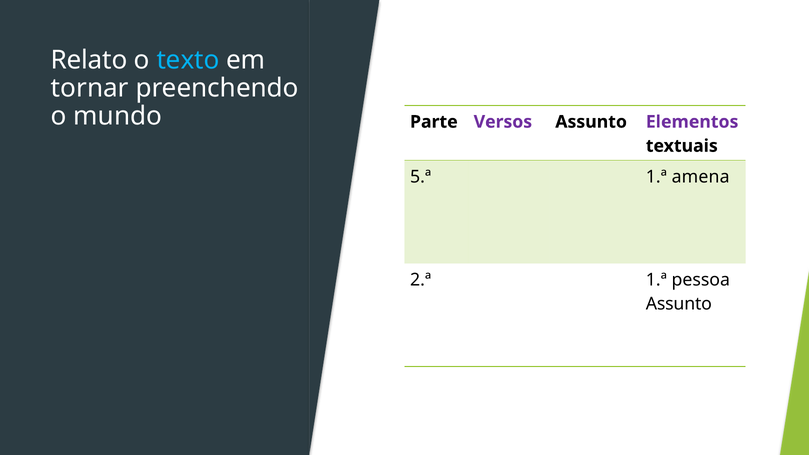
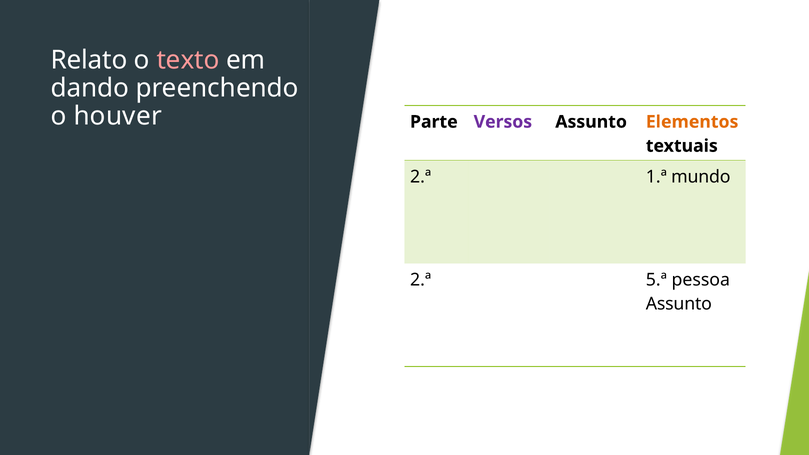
texto colour: light blue -> pink (188, 60)
tornar: tornar -> dando (90, 88)
mundo: mundo -> houver (118, 116)
Elementos colour: purple -> orange (692, 122)
5.ª: 5.ª -> 2.ª (421, 177)
amena: amena -> mundo (701, 177)
2.ª 1.ª: 1.ª -> 5.ª (656, 280)
